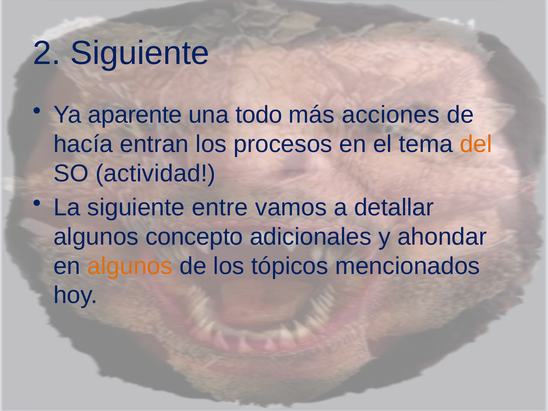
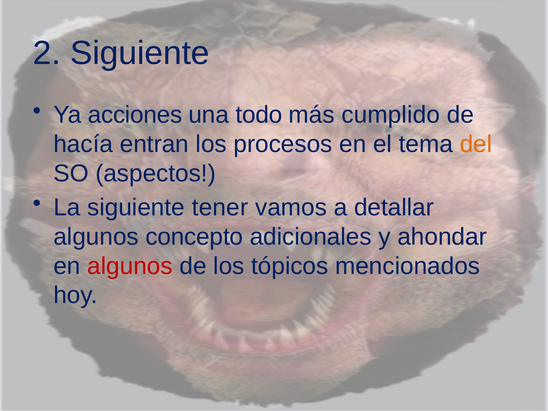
aparente: aparente -> acciones (135, 115)
acciones: acciones -> cumplido (391, 115)
actividad: actividad -> aspectos (156, 173)
entre: entre -> tener (220, 208)
algunos colour: orange -> red (130, 266)
